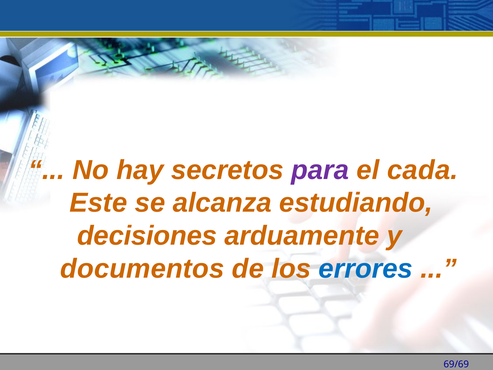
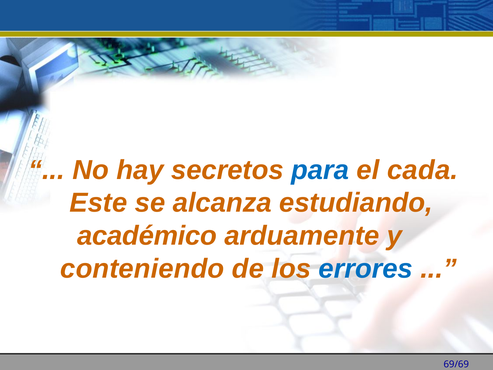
para colour: purple -> blue (320, 170)
decisiones: decisiones -> académico (147, 236)
documentos: documentos -> conteniendo (142, 268)
